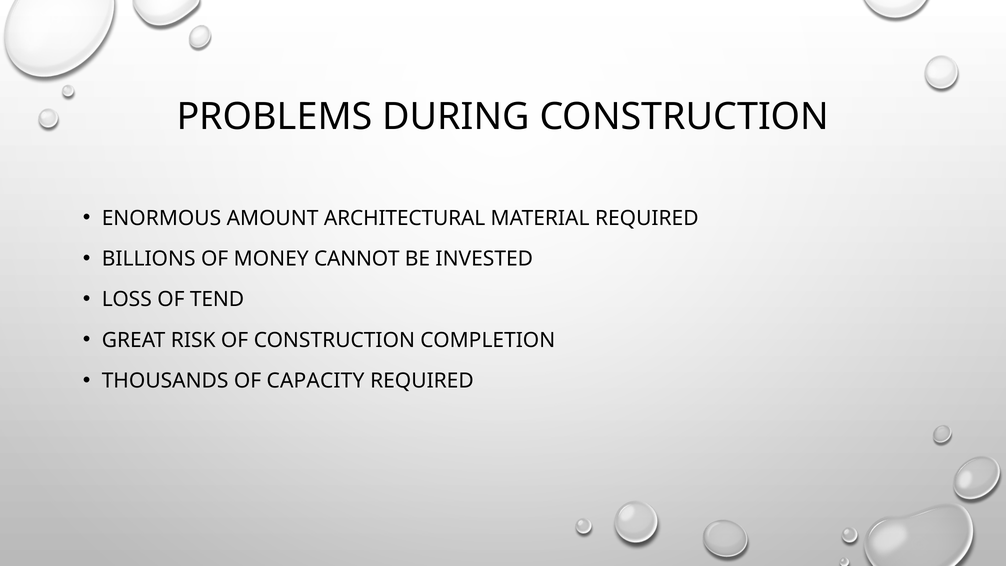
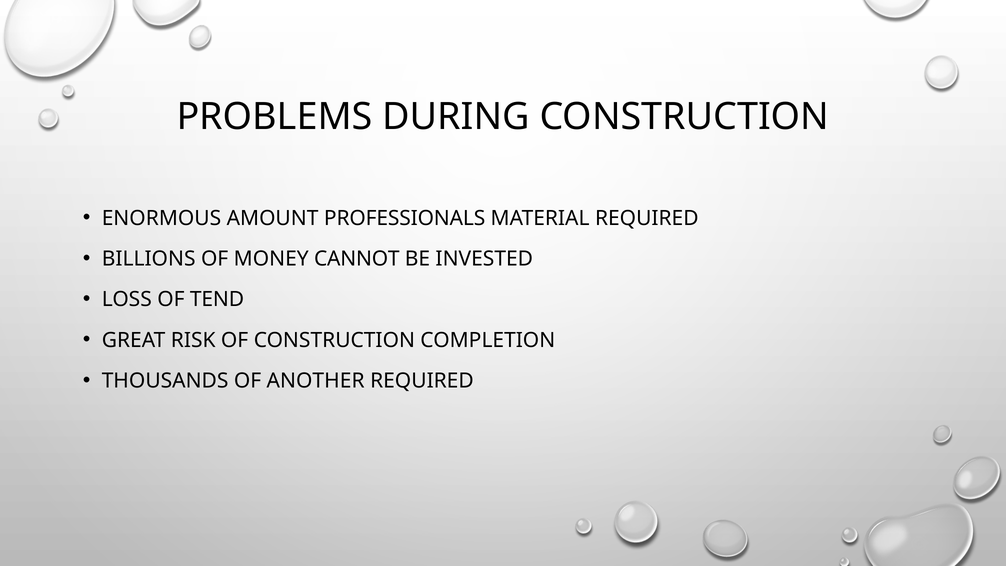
ARCHITECTURAL: ARCHITECTURAL -> PROFESSIONALS (405, 218)
CAPACITY: CAPACITY -> ANOTHER (316, 381)
